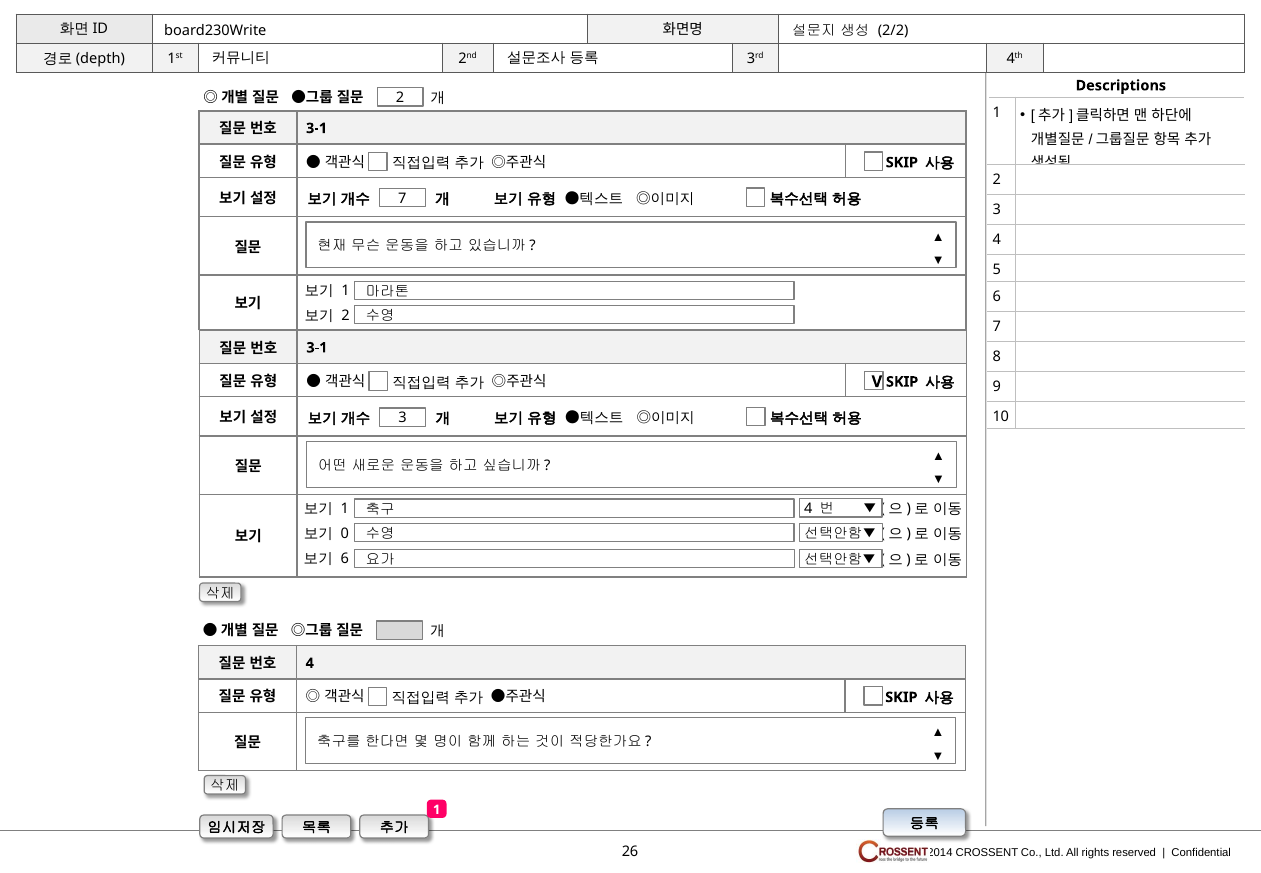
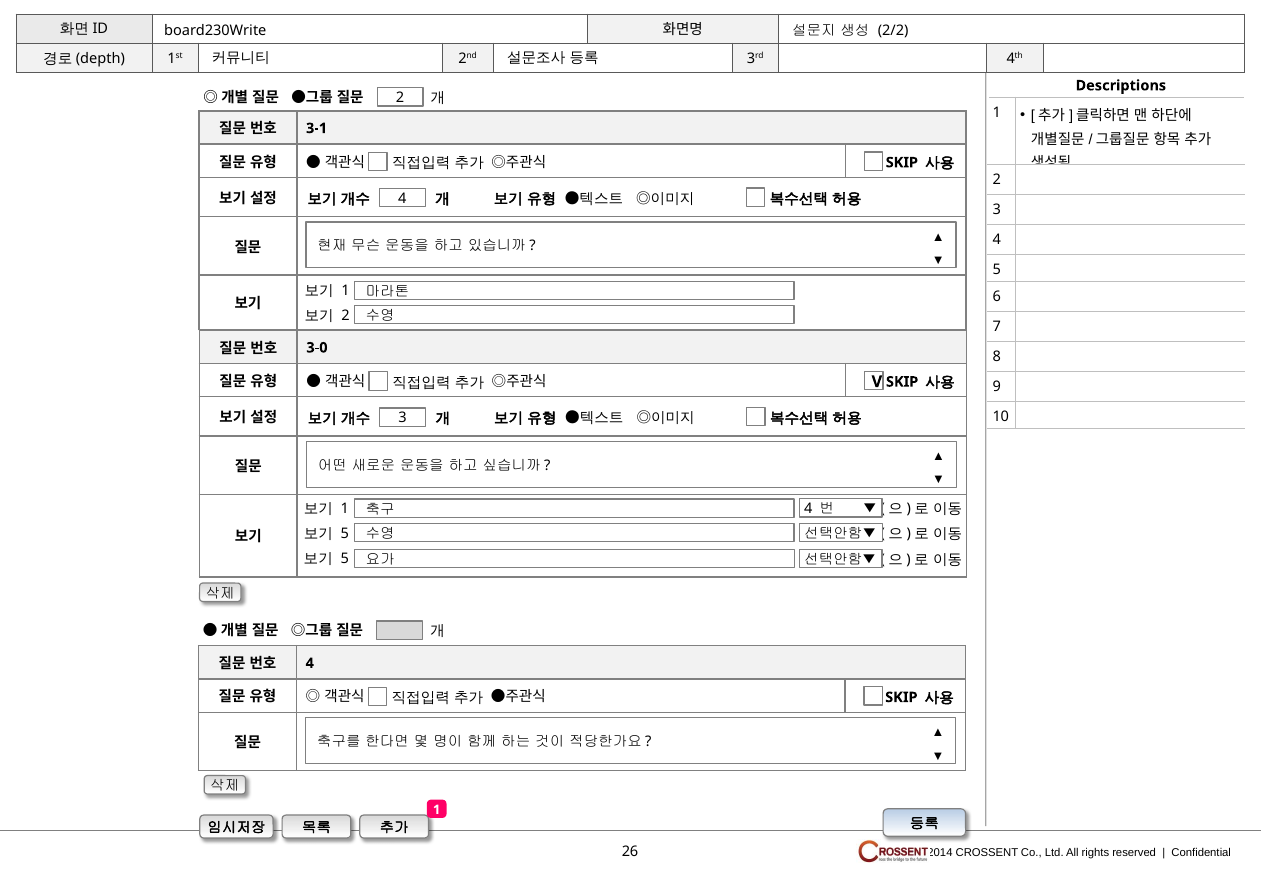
7: 7 -> 4 (402, 199)
3-1: 3-1 -> 3-0 (317, 348)
0: 0 -> 5 (345, 533)
6: 6 -> 5 (345, 559)
